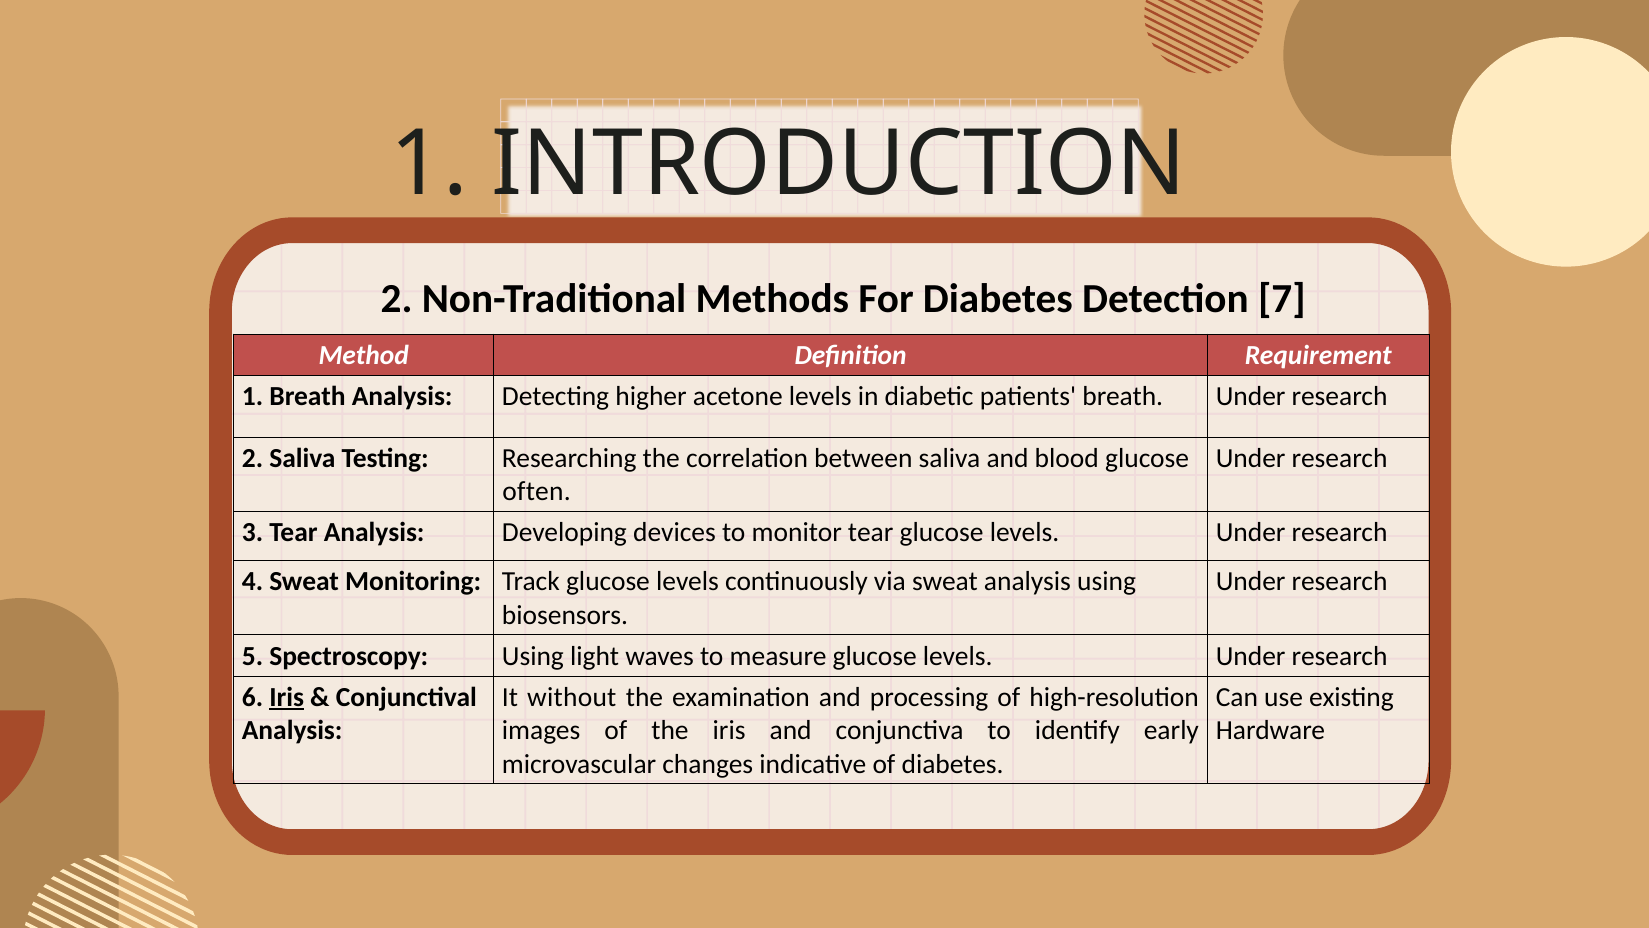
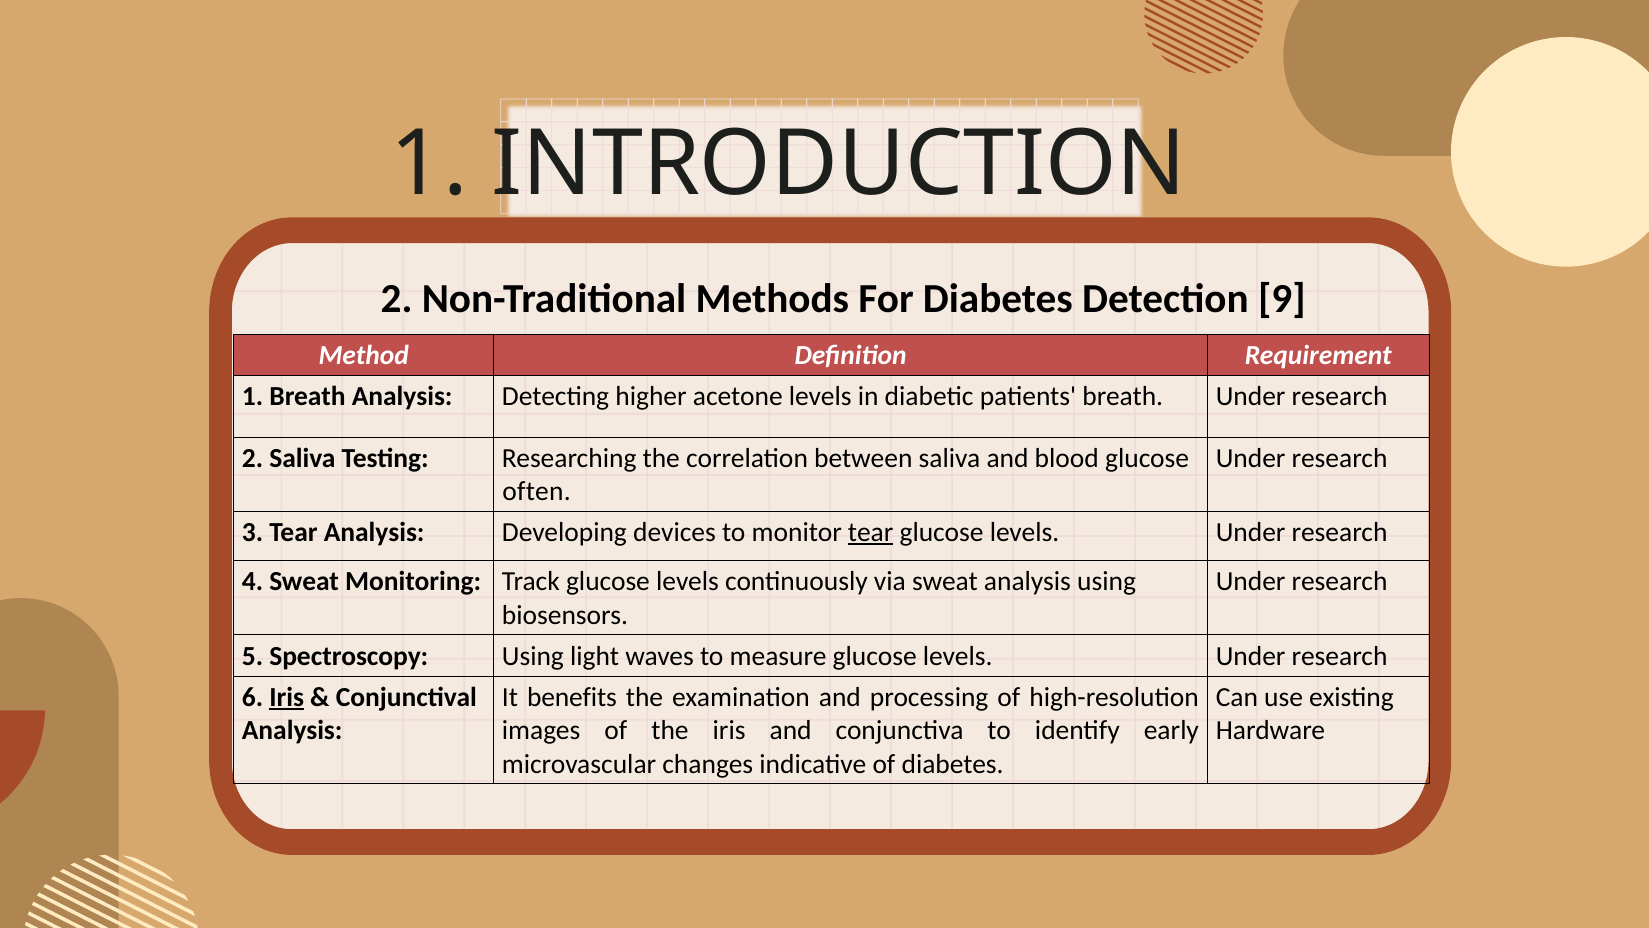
7: 7 -> 9 (1282, 299)
tear underline: none -> present (871, 532)
without: without -> benefits (572, 697)
